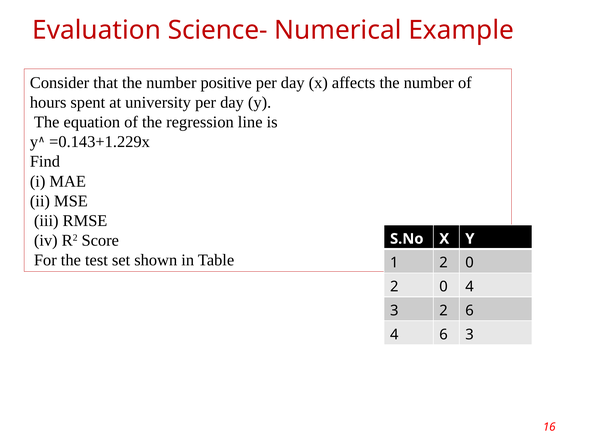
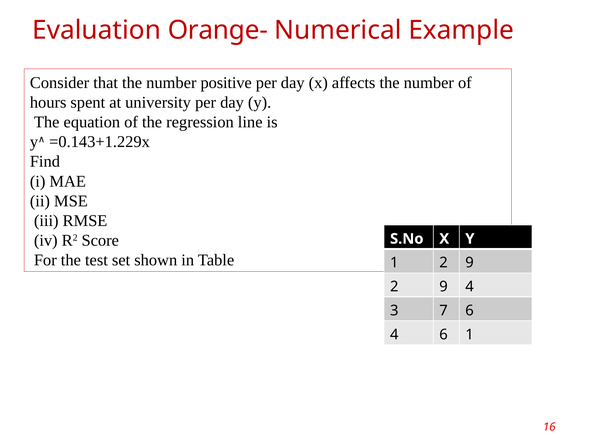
Science-: Science- -> Orange- (218, 30)
1 2 0: 0 -> 9 (469, 263)
0: 0 -> 9 (444, 287)
3 2: 2 -> 7 (444, 311)
6 3: 3 -> 1 (469, 335)
